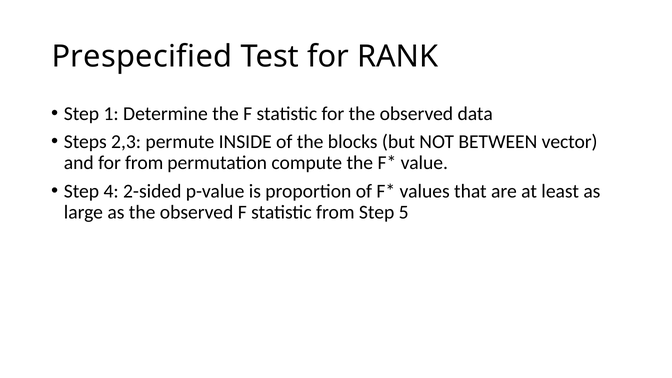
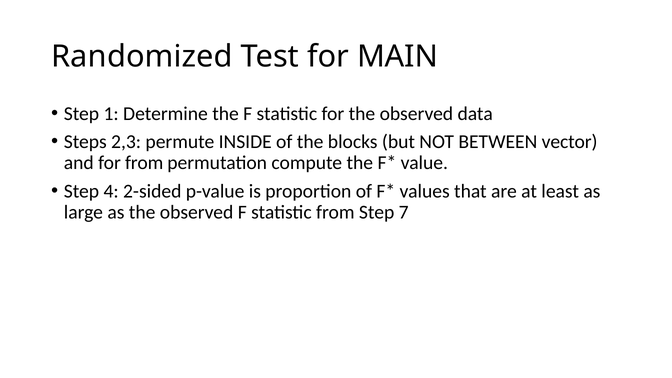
Prespecified: Prespecified -> Randomized (142, 56)
RANK: RANK -> MAIN (398, 56)
5: 5 -> 7 (404, 212)
